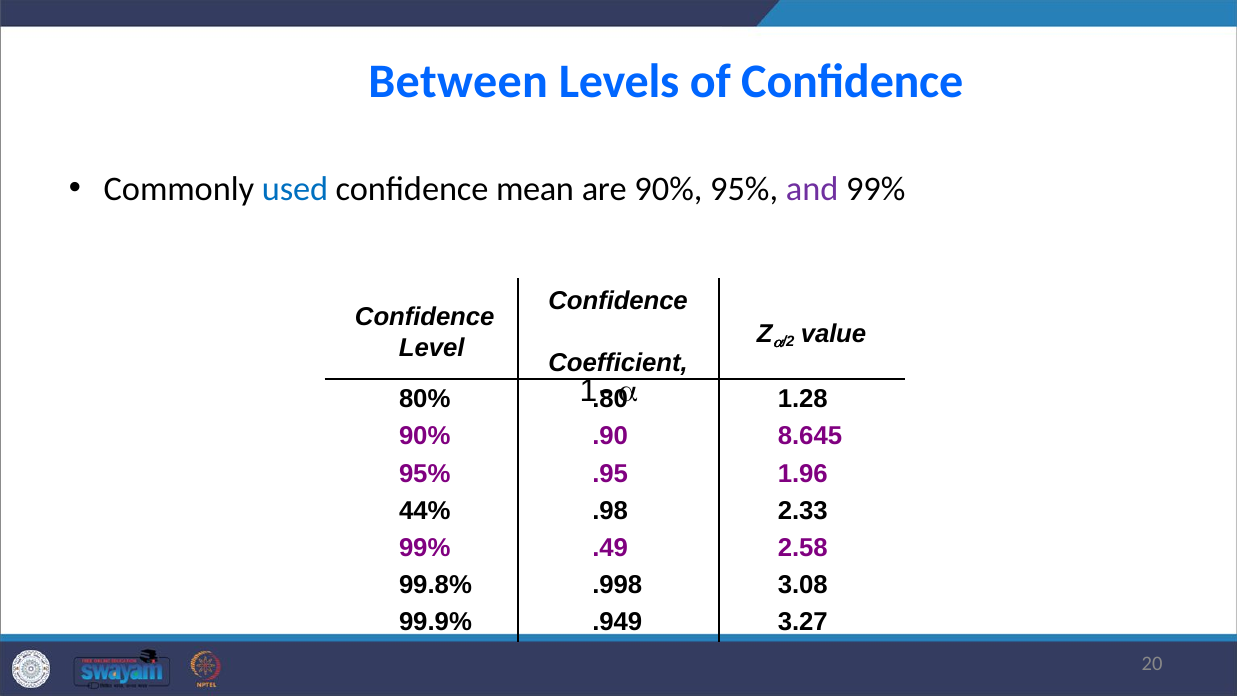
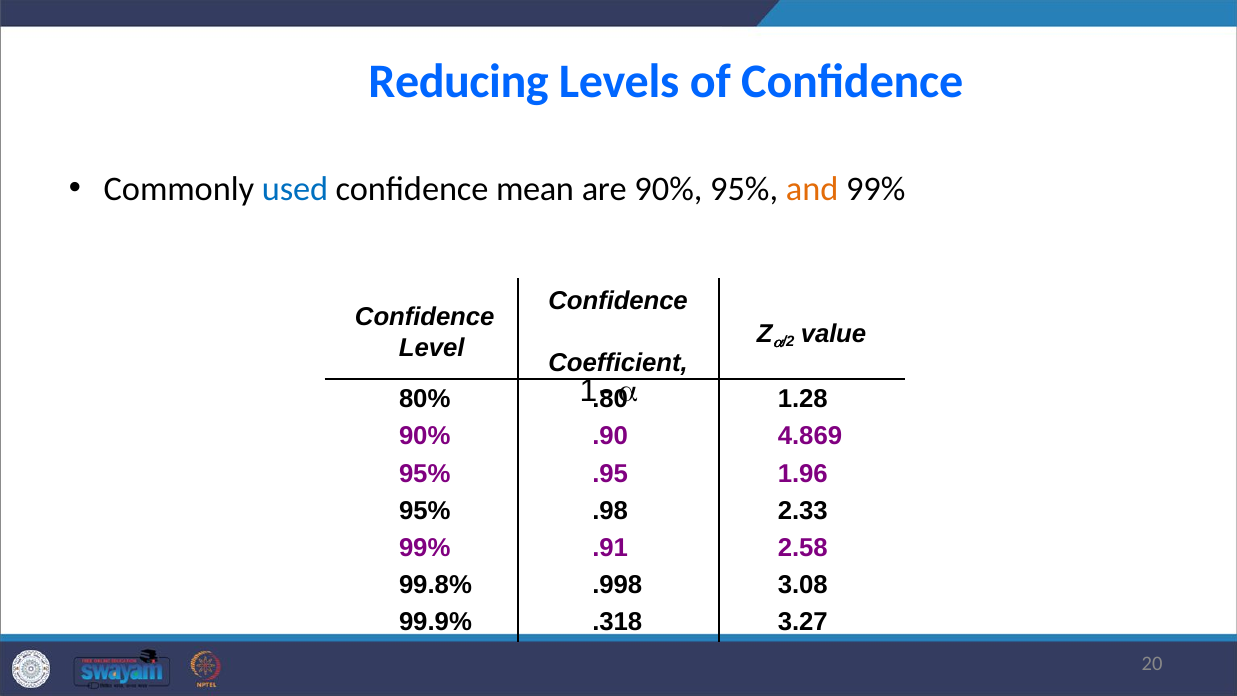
Between: Between -> Reducing (459, 81)
and colour: purple -> orange (812, 189)
8.645: 8.645 -> 4.869 (810, 436)
44%: 44% -> 95% (425, 511)
.49: .49 -> .91 (610, 548)
.949: .949 -> .318 (617, 622)
